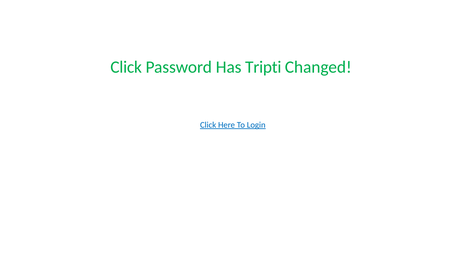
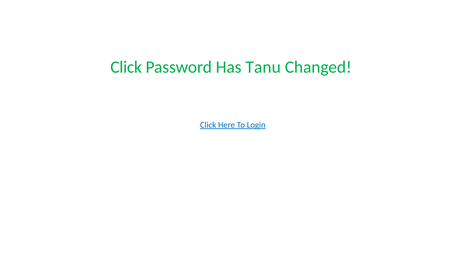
Tripti: Tripti -> Tanu (263, 67)
